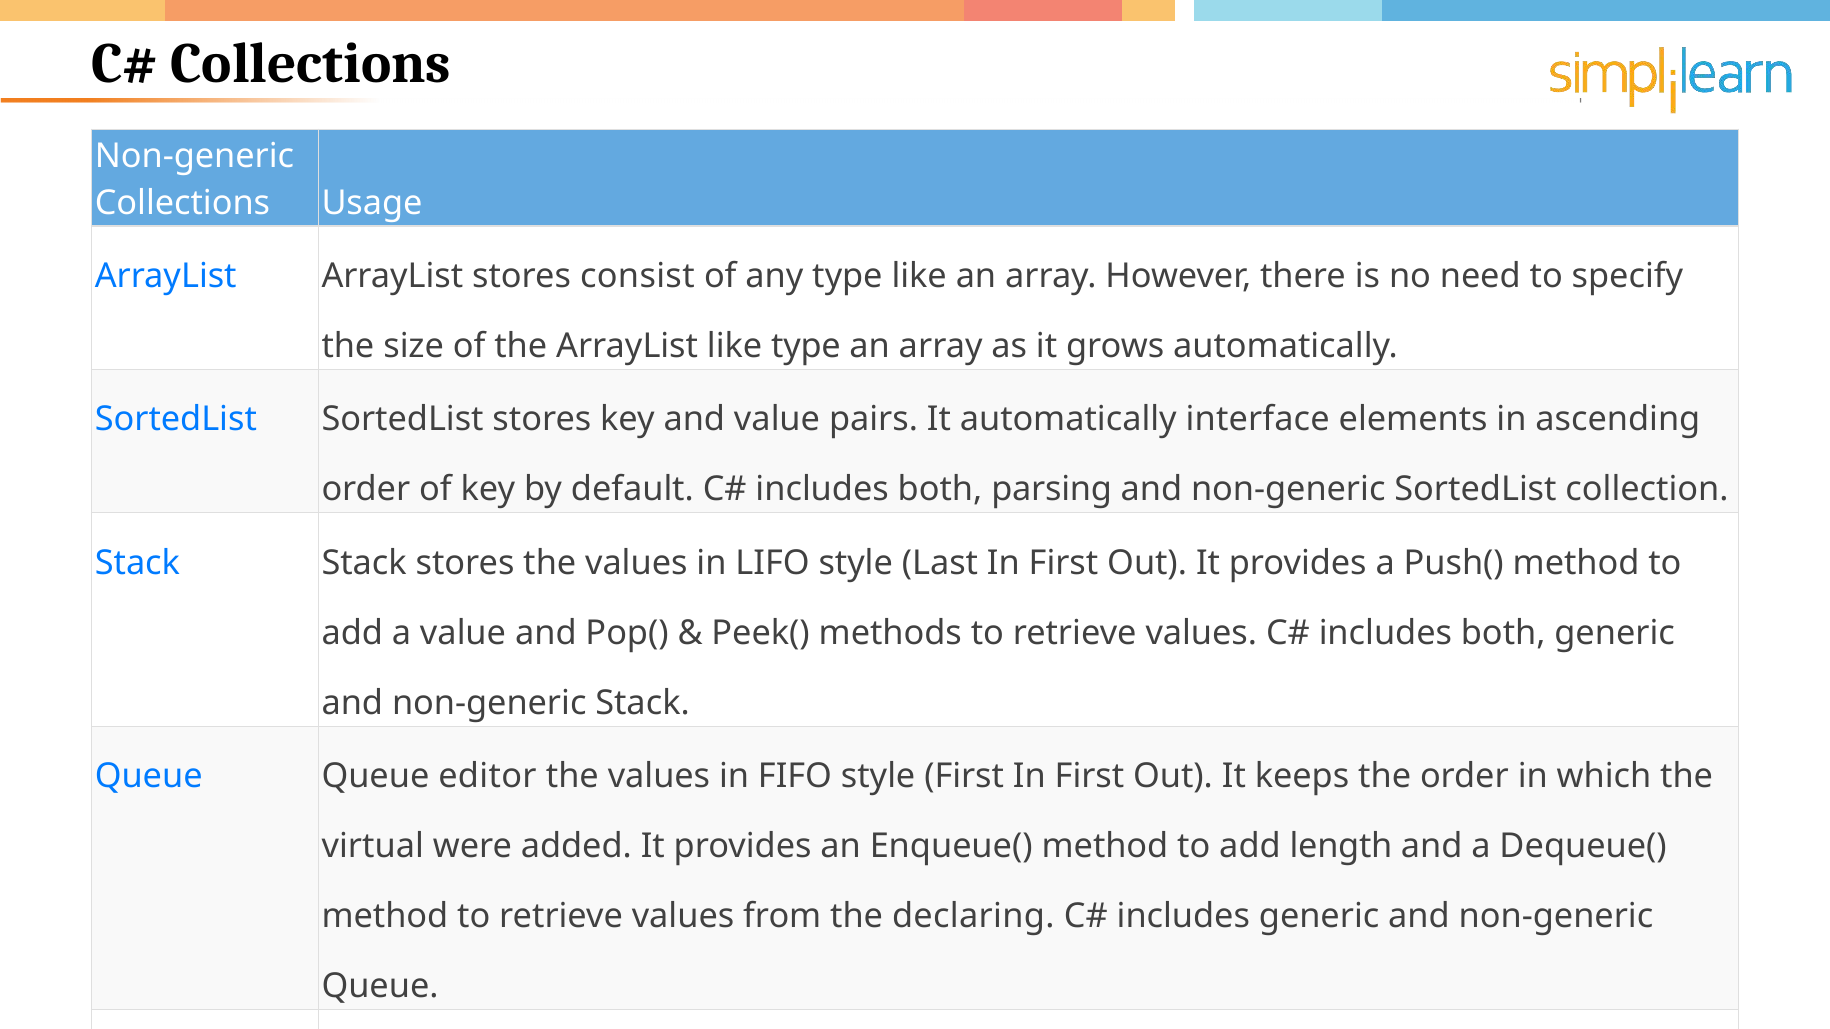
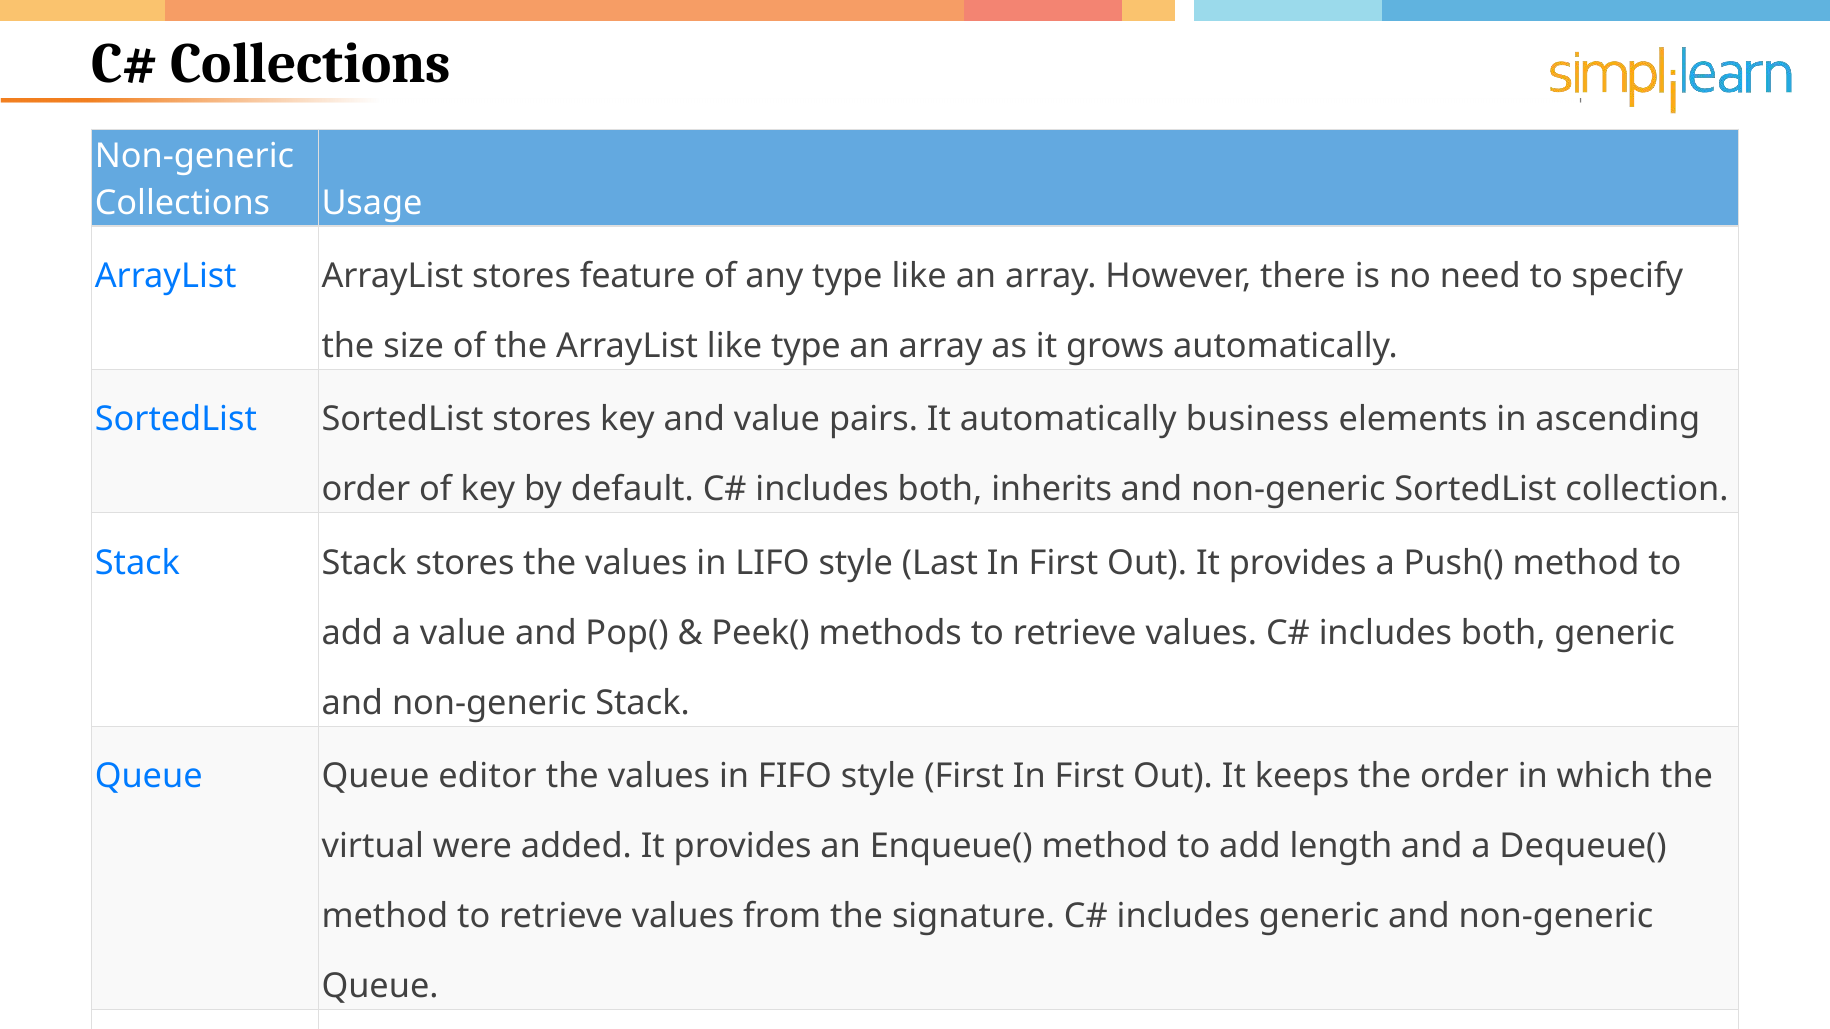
consist: consist -> feature (638, 276)
interface: interface -> business (1258, 420)
parsing: parsing -> inherits (1052, 490)
declaring: declaring -> signature (973, 917)
